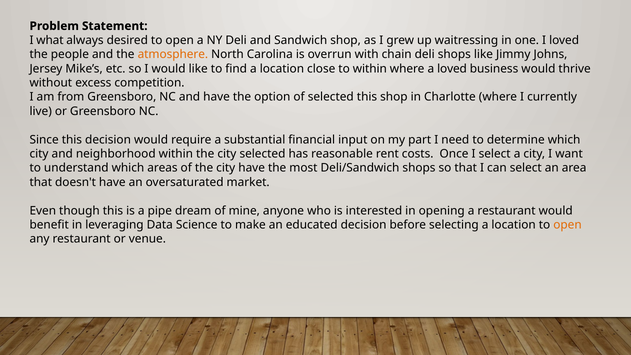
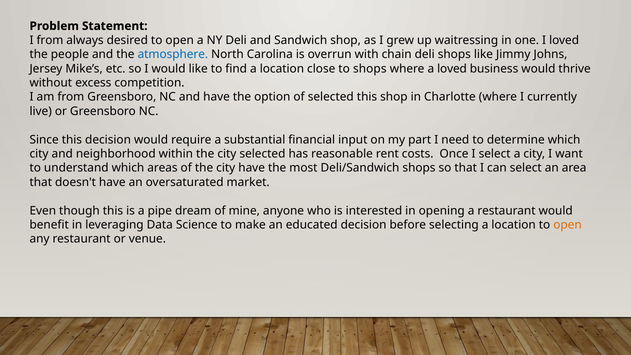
I what: what -> from (50, 40)
atmosphere colour: orange -> blue (173, 54)
to within: within -> shops (370, 69)
